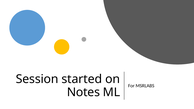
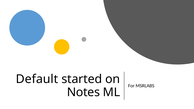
Session: Session -> Default (37, 79)
